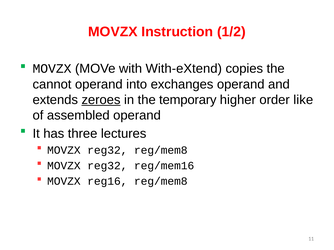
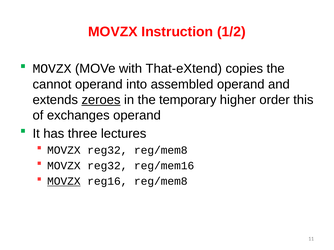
With-eXtend: With-eXtend -> That-eXtend (184, 69)
exchanges: exchanges -> assembled (182, 84)
like: like -> this (303, 100)
assembled: assembled -> exchanges (78, 116)
MOVZX underline: none -> present (64, 182)
